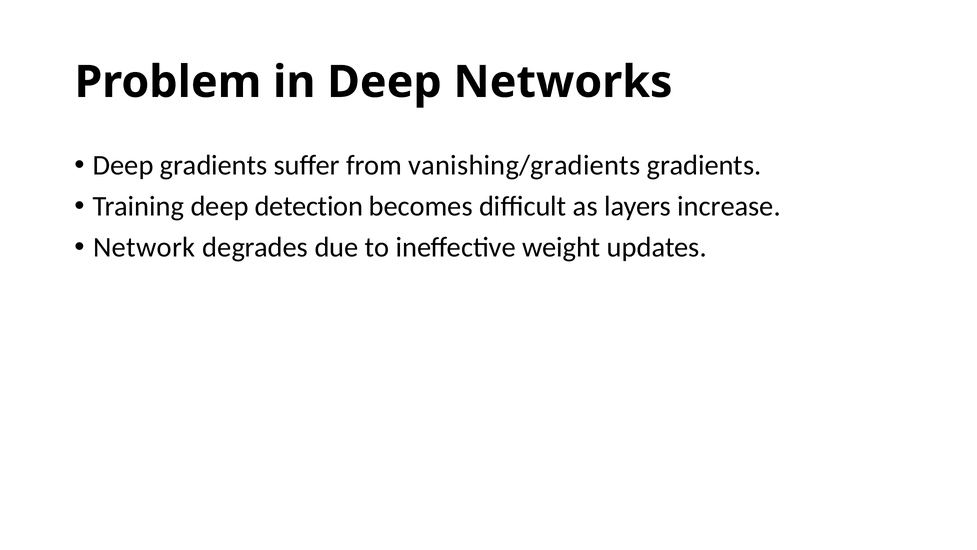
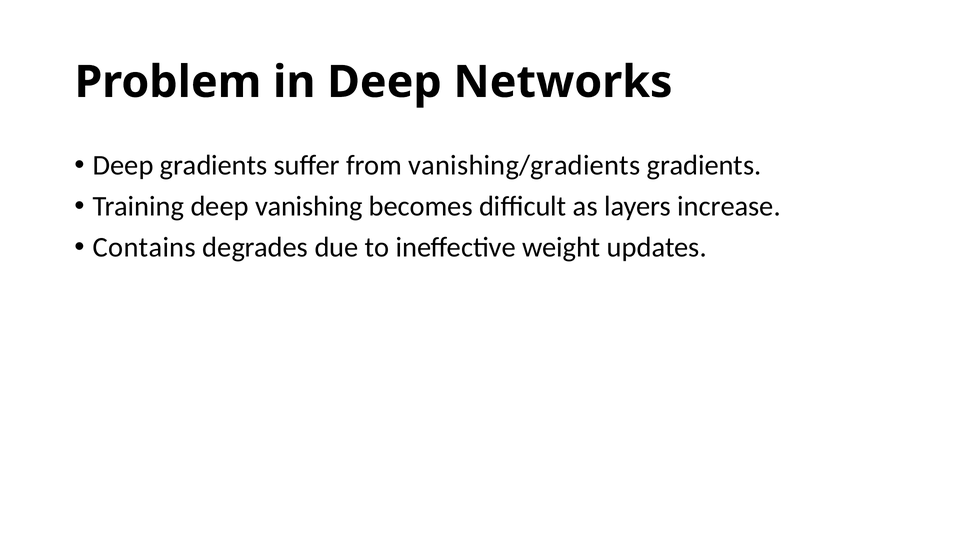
detection: detection -> vanishing (309, 206)
Network: Network -> Contains (144, 247)
